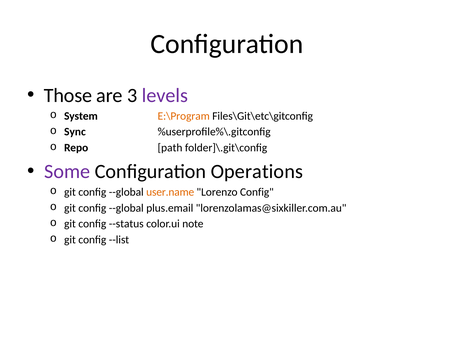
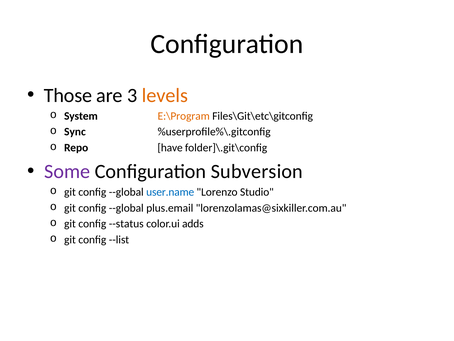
levels colour: purple -> orange (165, 95)
path: path -> have (170, 148)
Operations: Operations -> Subversion (257, 171)
user.name colour: orange -> blue (170, 192)
Lorenzo Config: Config -> Studio (257, 192)
note: note -> adds (193, 224)
